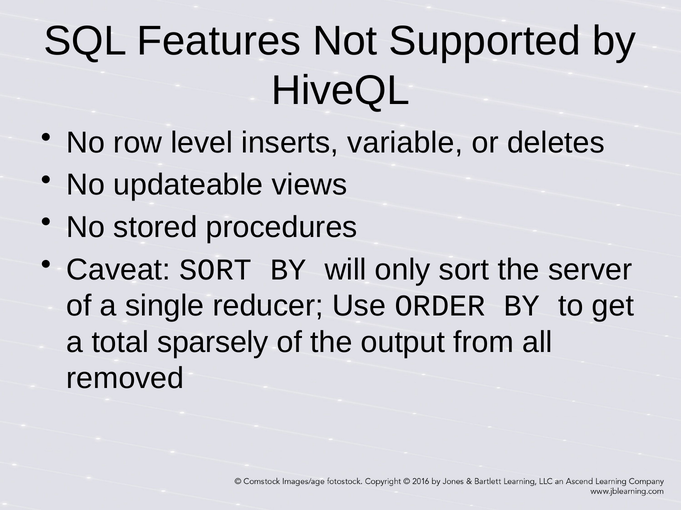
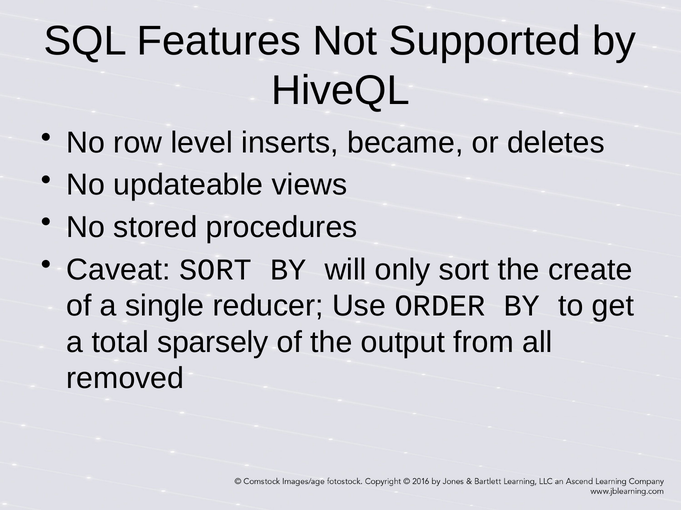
variable: variable -> became (405, 143)
server: server -> create (590, 270)
